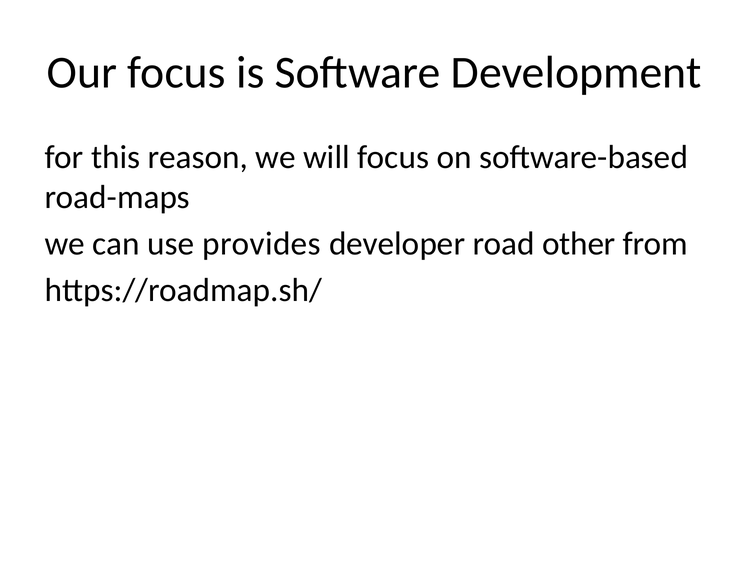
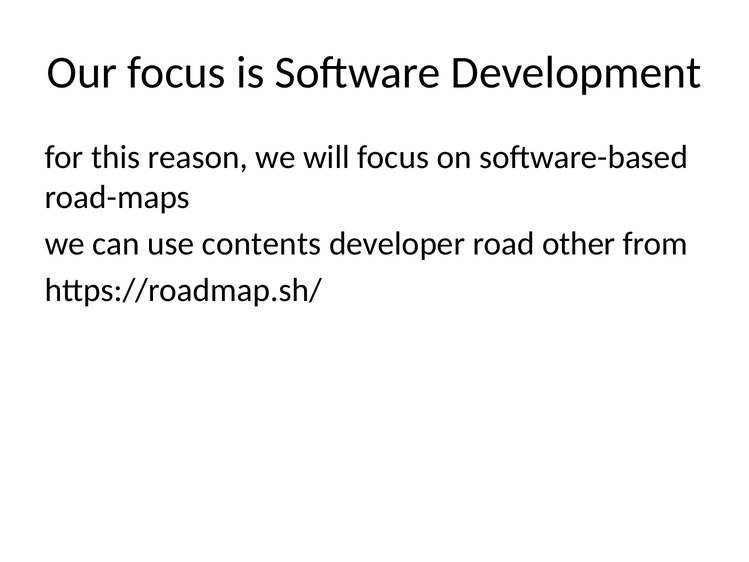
provides: provides -> contents (262, 244)
